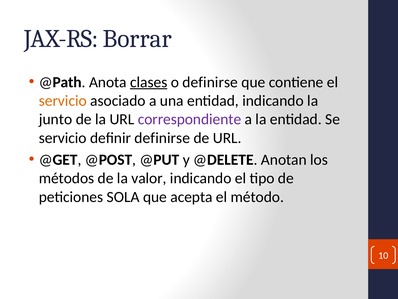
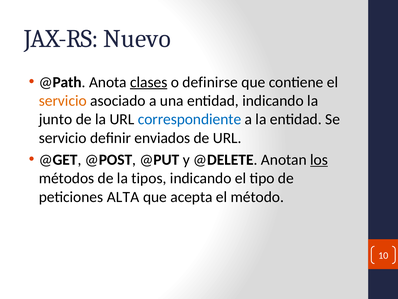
Borrar: Borrar -> Nuevo (137, 39)
correspondiente colour: purple -> blue (190, 119)
definir definirse: definirse -> enviados (162, 138)
los underline: none -> present (319, 159)
valor: valor -> tipos (149, 178)
SOLA: SOLA -> ALTA (123, 197)
